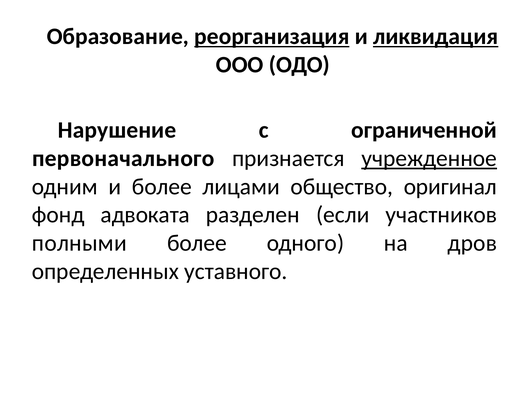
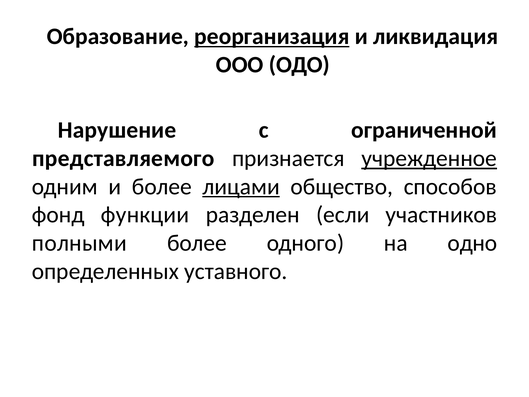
ликвидация underline: present -> none (436, 36)
первоначального: первоначального -> представляемого (123, 158)
лицами underline: none -> present (241, 186)
оригинал: оригинал -> способов (450, 186)
адвоката: адвоката -> функции (145, 215)
дров: дров -> одно (472, 243)
